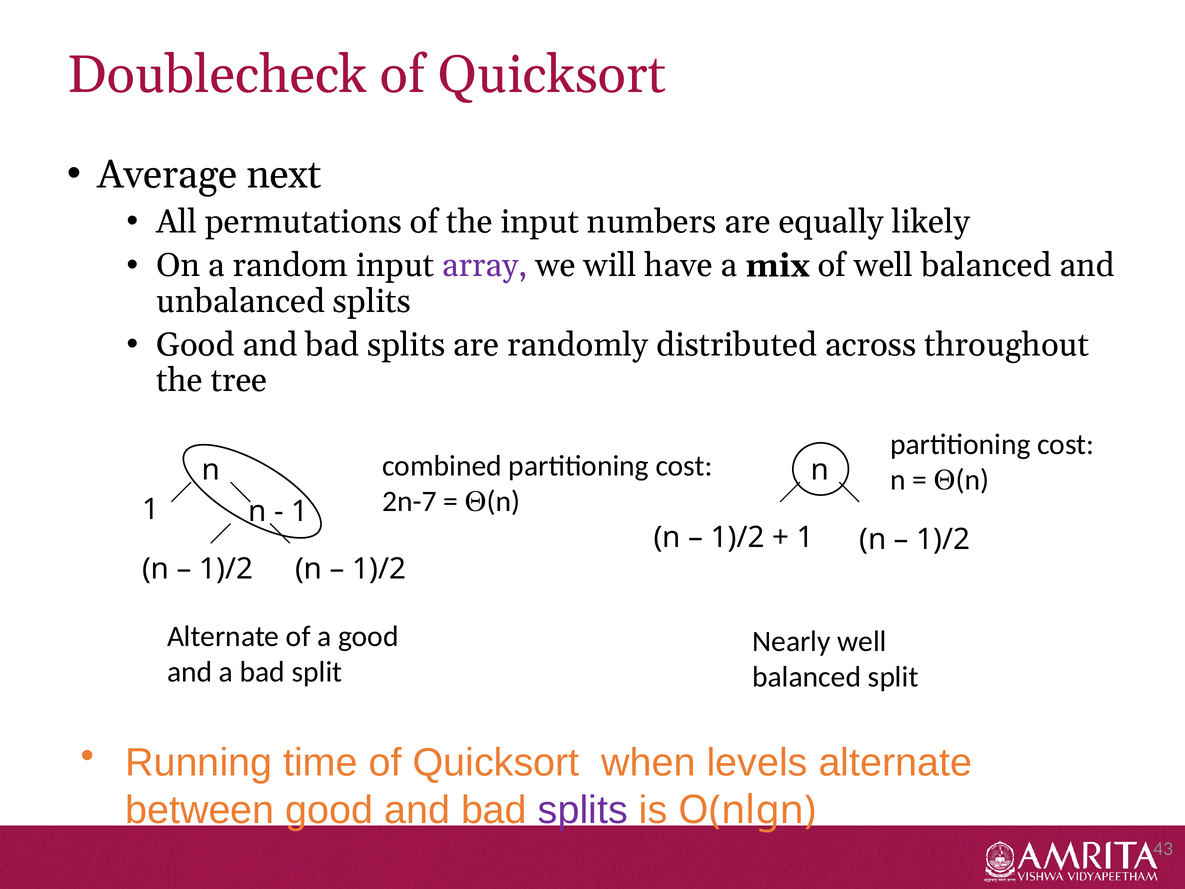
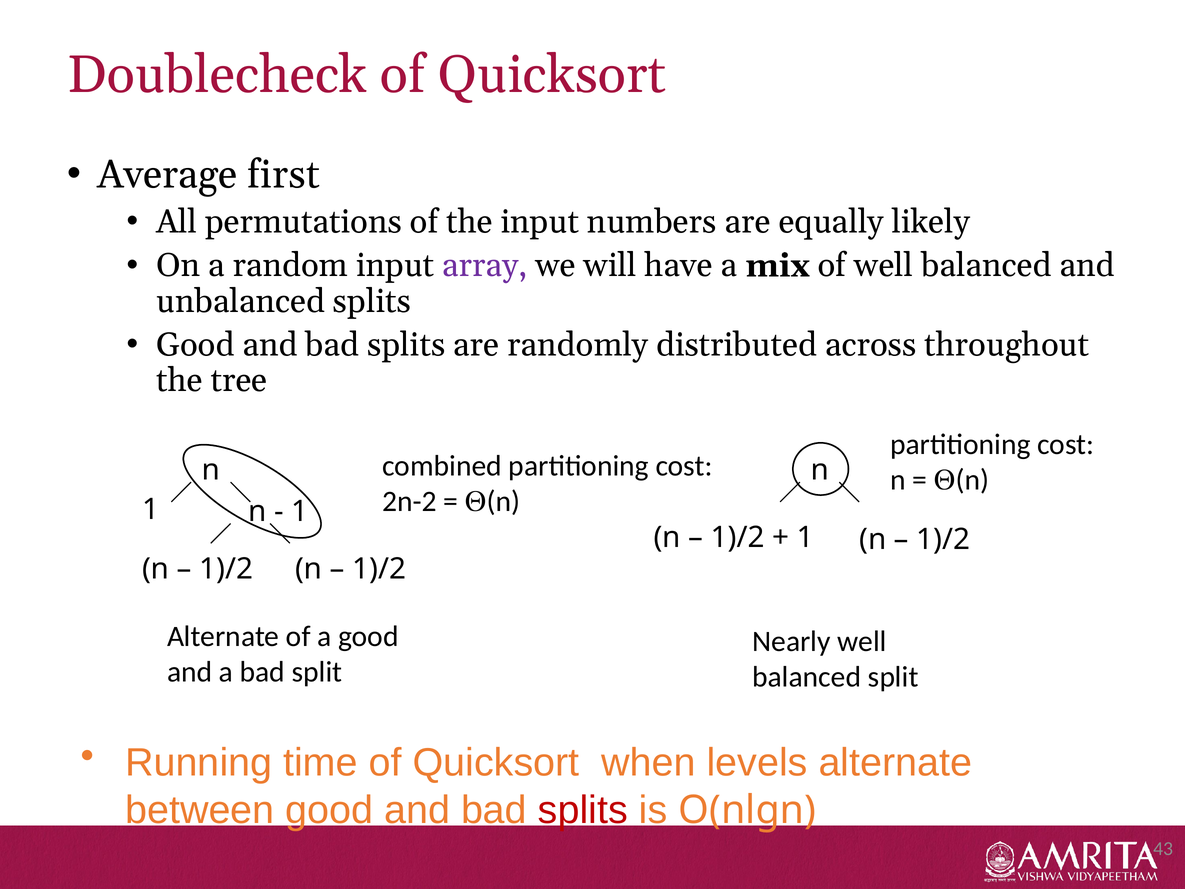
next: next -> first (284, 174)
2n-7: 2n-7 -> 2n-2 (409, 501)
splits colour: purple -> red (583, 810)
